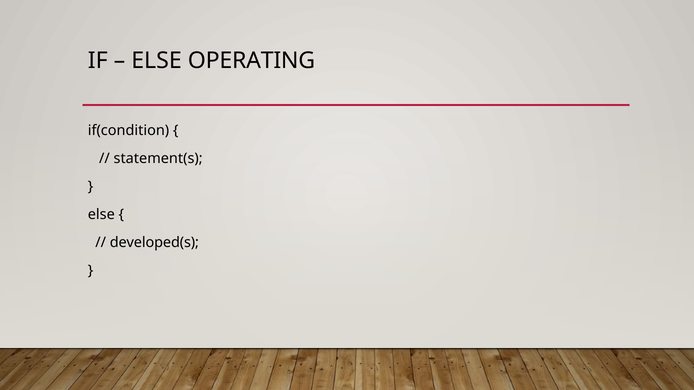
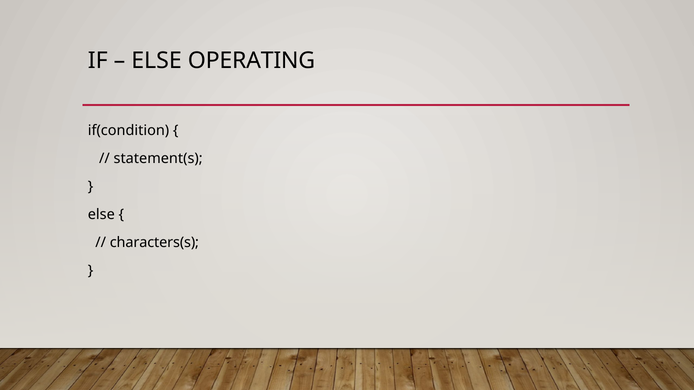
developed(s: developed(s -> characters(s (154, 243)
